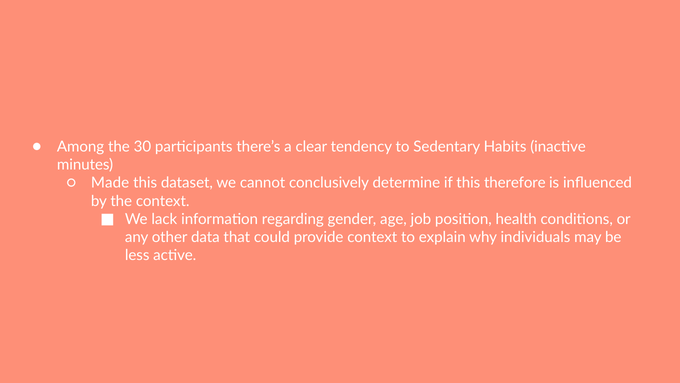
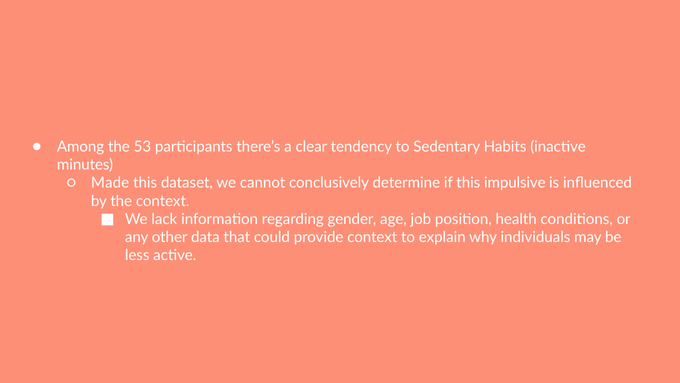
30: 30 -> 53 (142, 146)
therefore: therefore -> impulsive (515, 183)
